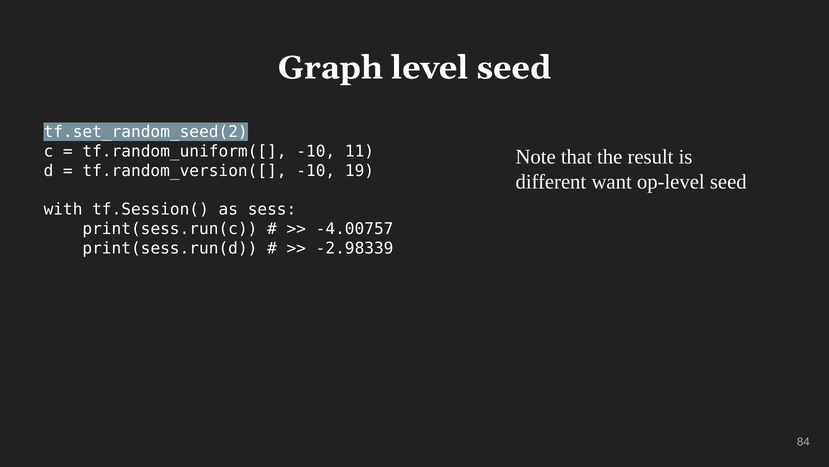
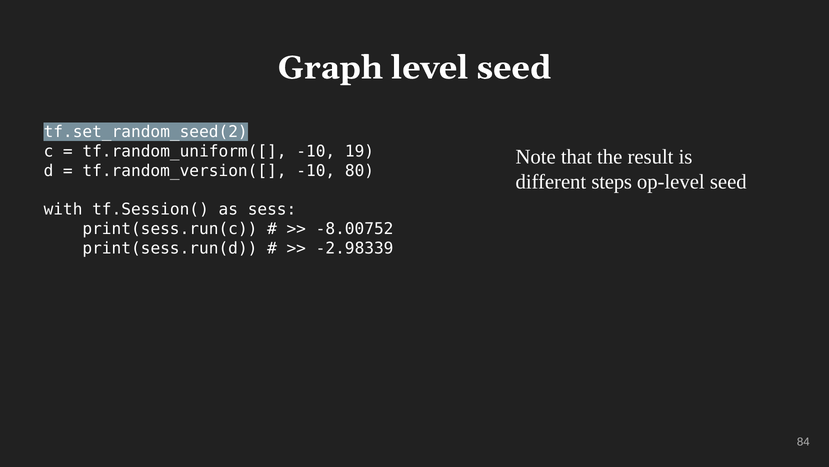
11: 11 -> 19 (359, 151)
19: 19 -> 80 (359, 170)
want: want -> steps (612, 182)
-4.00757: -4.00757 -> -8.00752 (355, 229)
